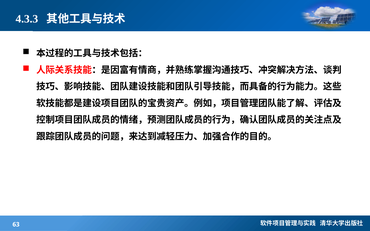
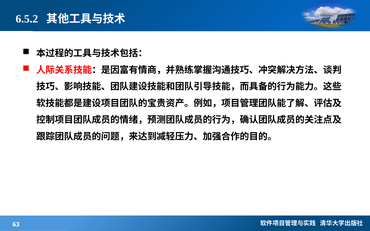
4.3.3: 4.3.3 -> 6.5.2 (27, 19)
